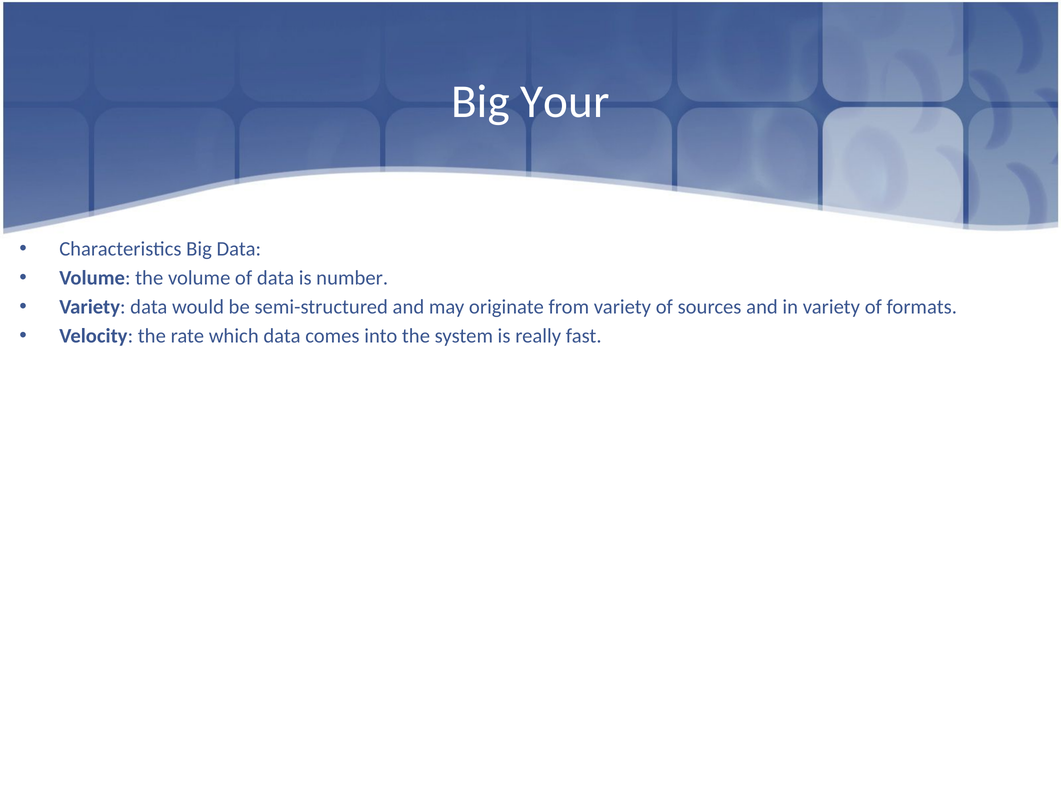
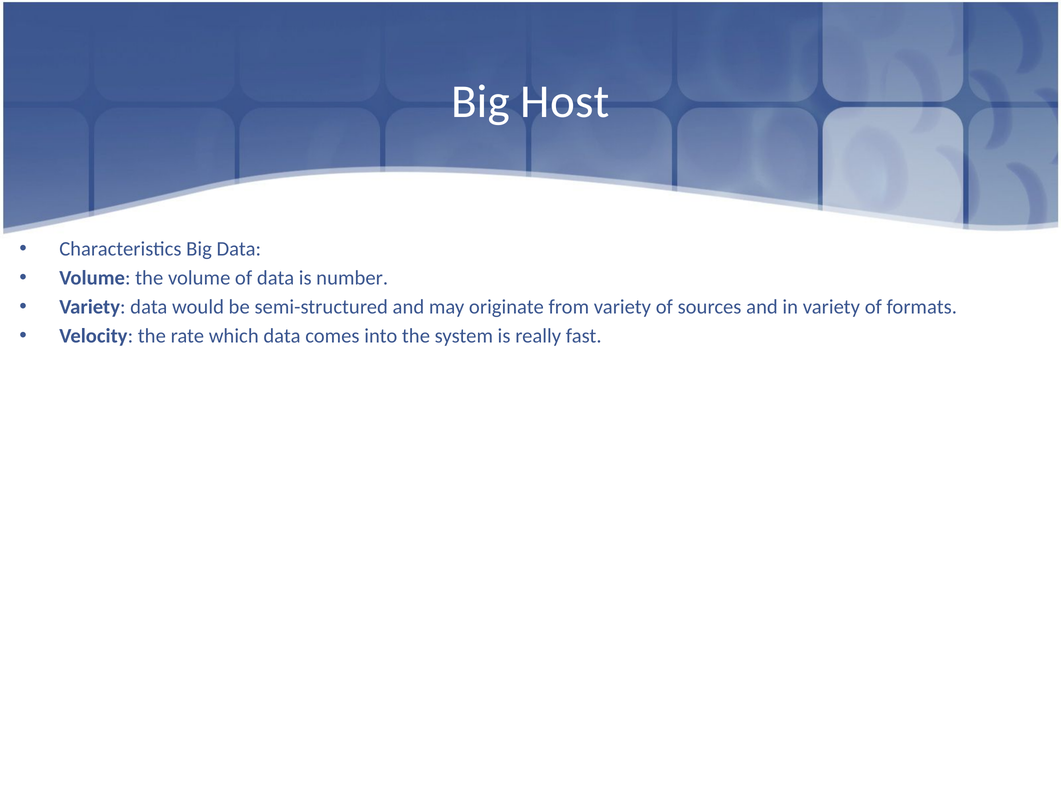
Your: Your -> Host (565, 101)
